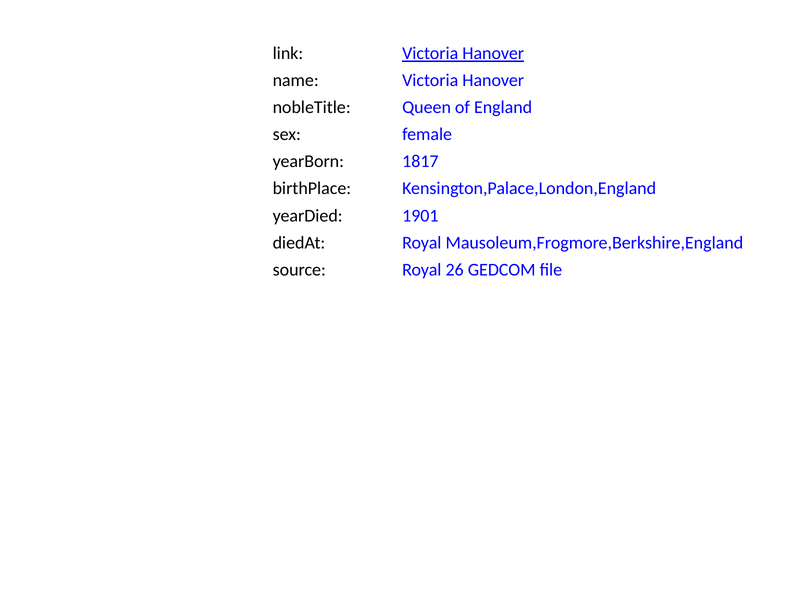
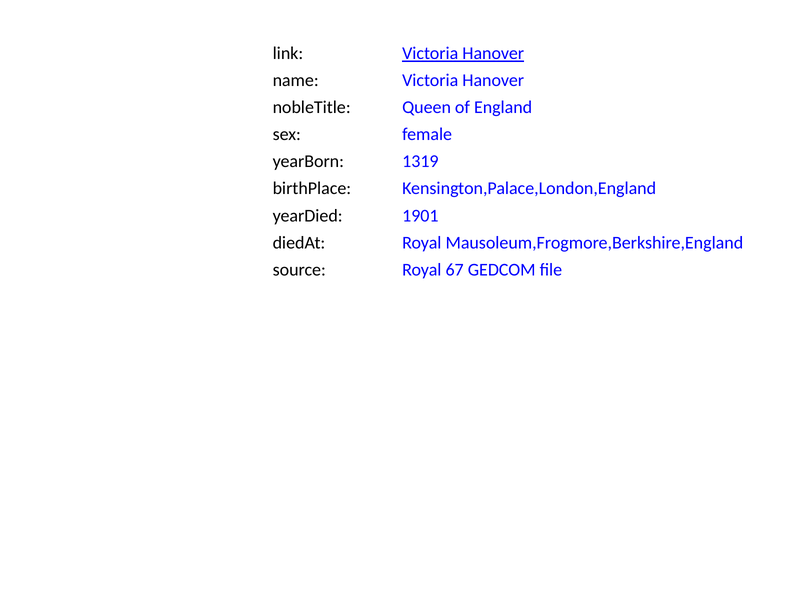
1817: 1817 -> 1319 (420, 162)
26: 26 -> 67 (455, 270)
